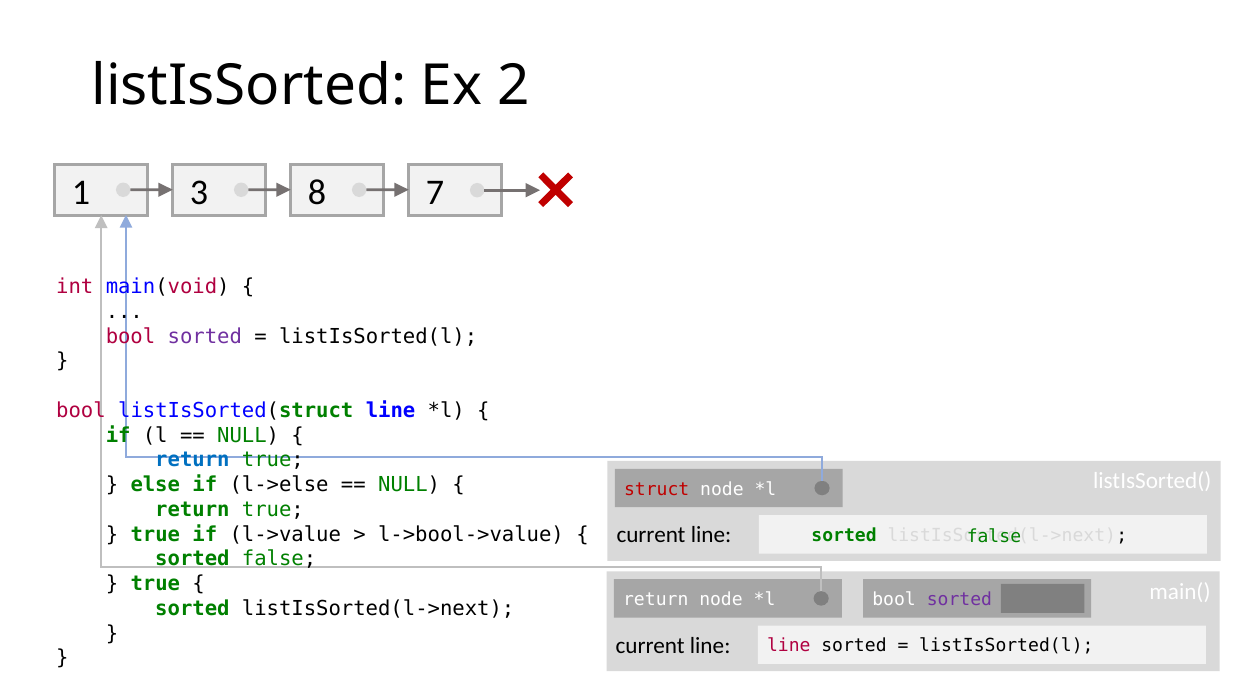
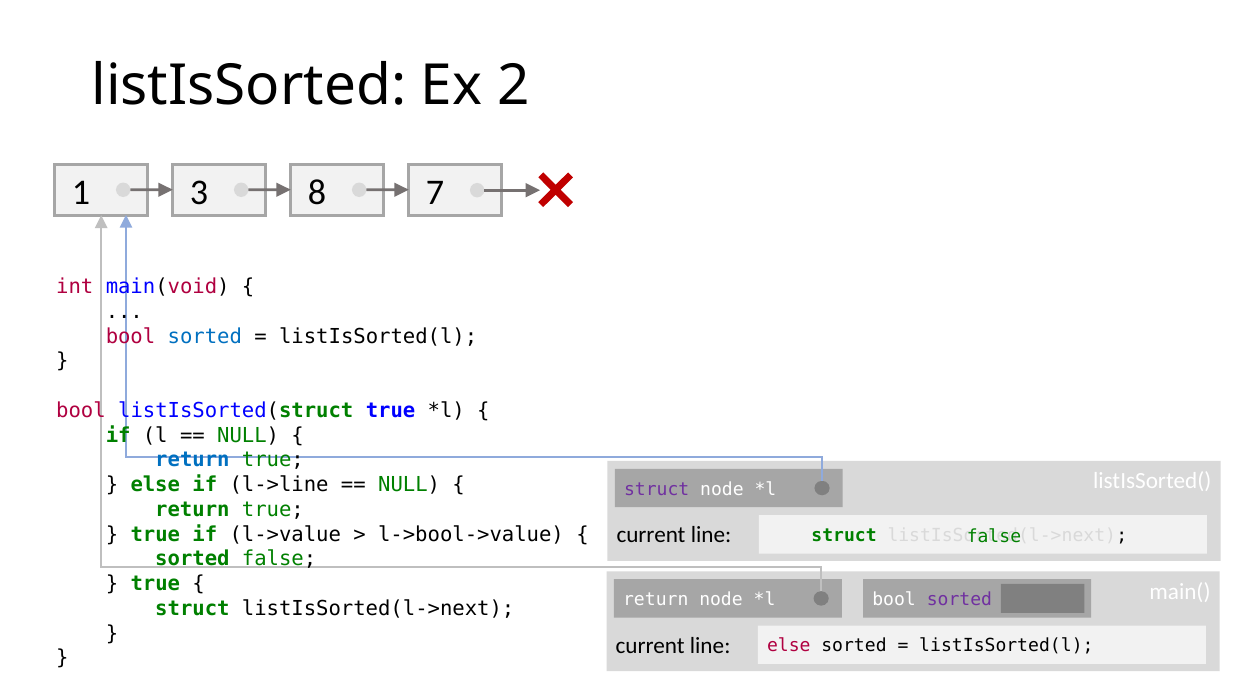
sorted colour: purple -> blue (205, 337)
listIsSorted(struct line: line -> true (391, 411)
l->else: l->else -> l->line (279, 485)
struct colour: red -> purple (657, 490)
current line sorted: sorted -> struct (844, 536)
sorted: sorted -> struct (192, 609)
line line: line -> else (789, 646)
